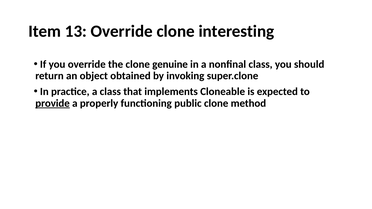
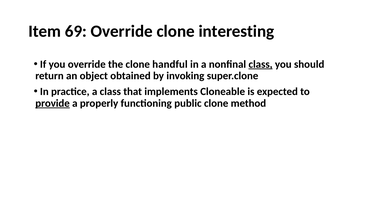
13: 13 -> 69 (76, 31)
genuine: genuine -> handful (170, 64)
class underline: none -> present (261, 64)
